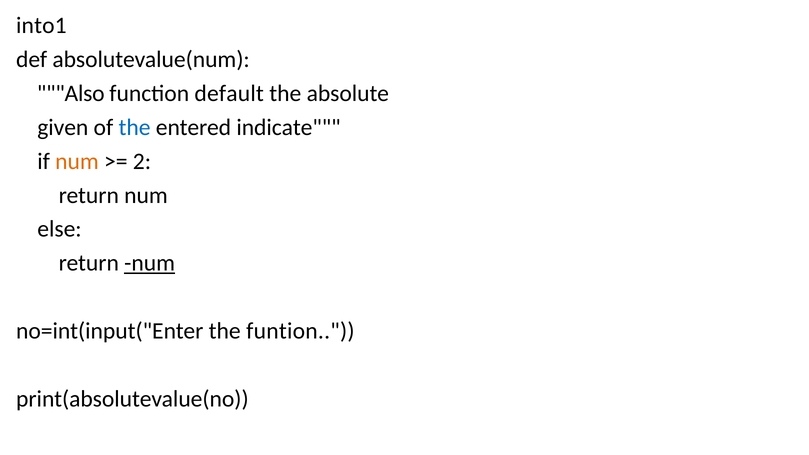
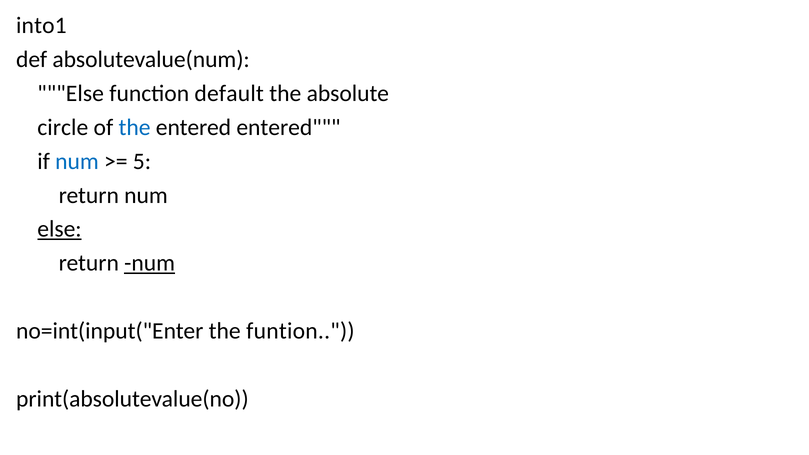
Also: Also -> Else (71, 93)
given: given -> circle (63, 127)
entered indicate: indicate -> entered (288, 127)
num colour: orange -> blue (77, 161)
2: 2 -> 5 (142, 161)
else underline: none -> present (59, 229)
